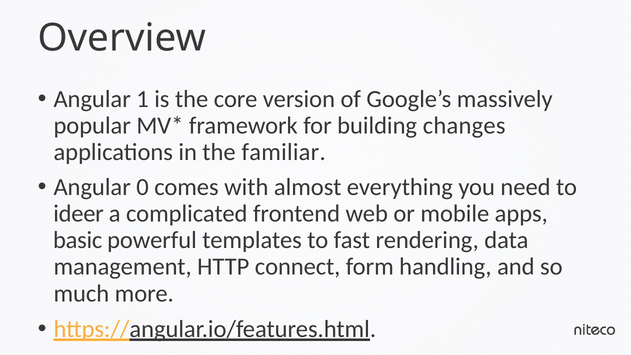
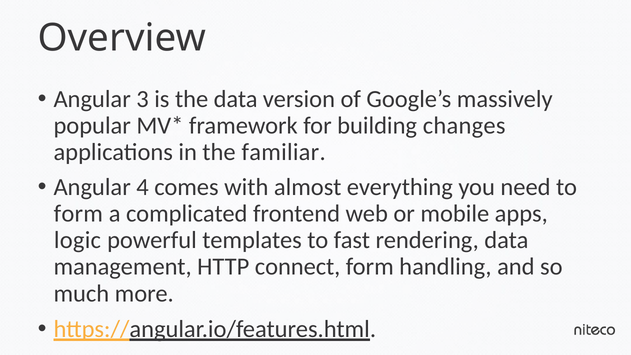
1: 1 -> 3 (143, 99)
the core: core -> data (236, 99)
0: 0 -> 4 (143, 187)
ideer: ideer -> form (78, 214)
basic: basic -> logic (77, 240)
